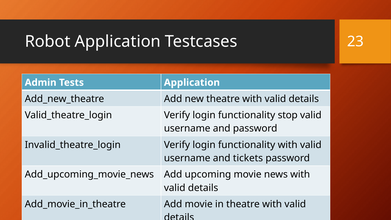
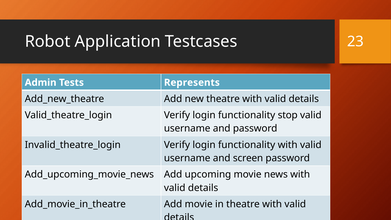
Tests Application: Application -> Represents (192, 83)
tickets: tickets -> screen (248, 158)
